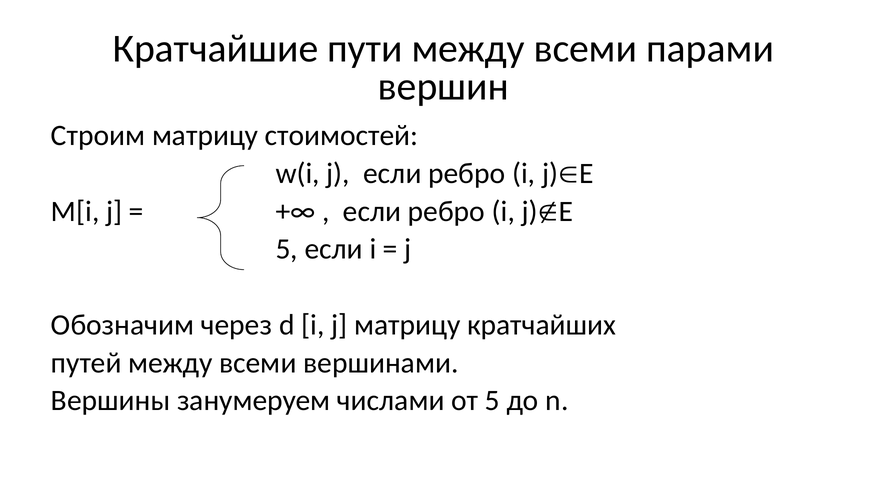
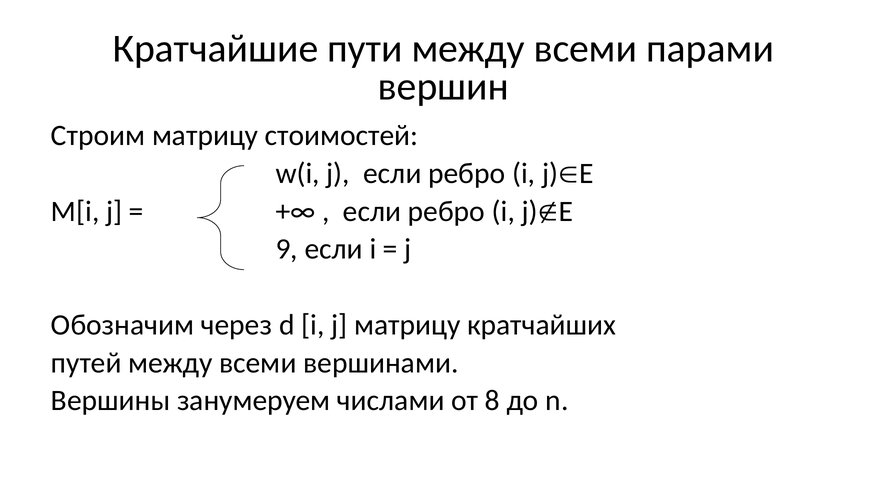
5: 5 -> 9 (287, 249)
от 5: 5 -> 8 (492, 401)
